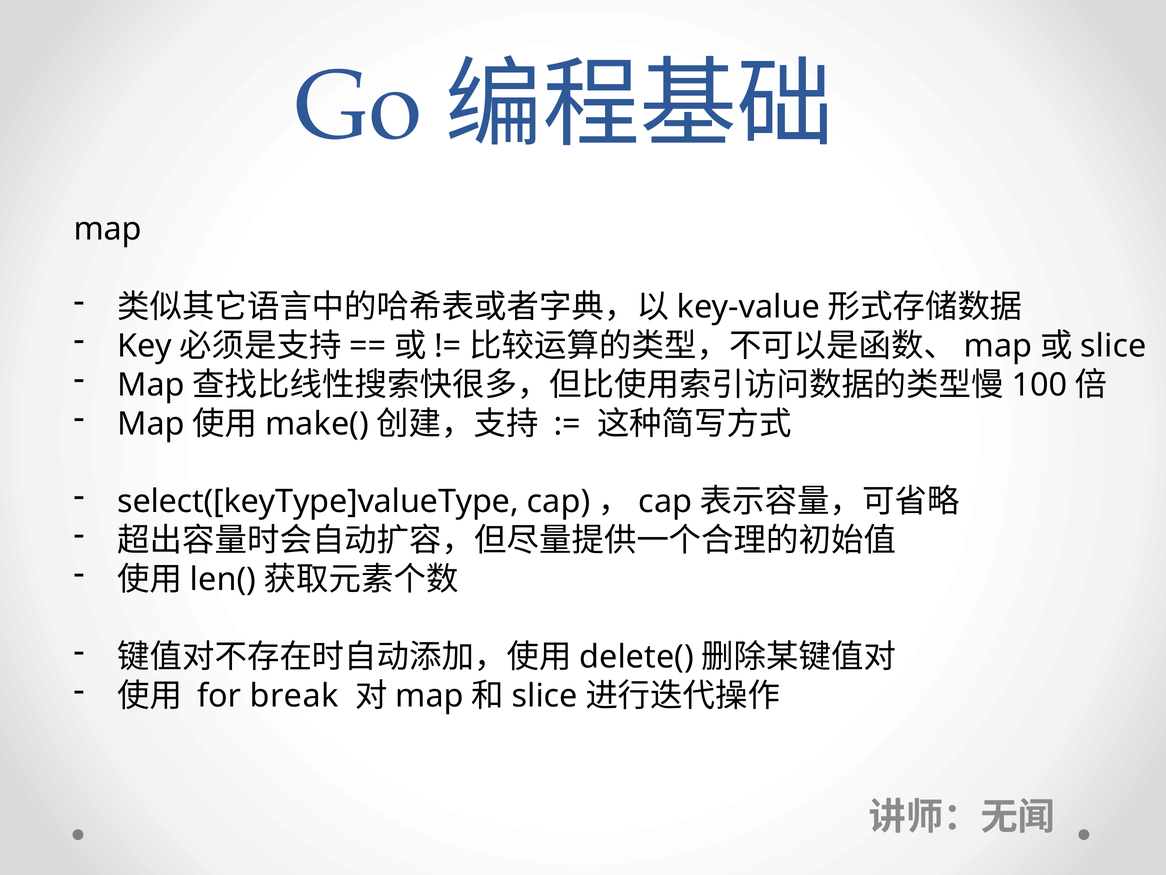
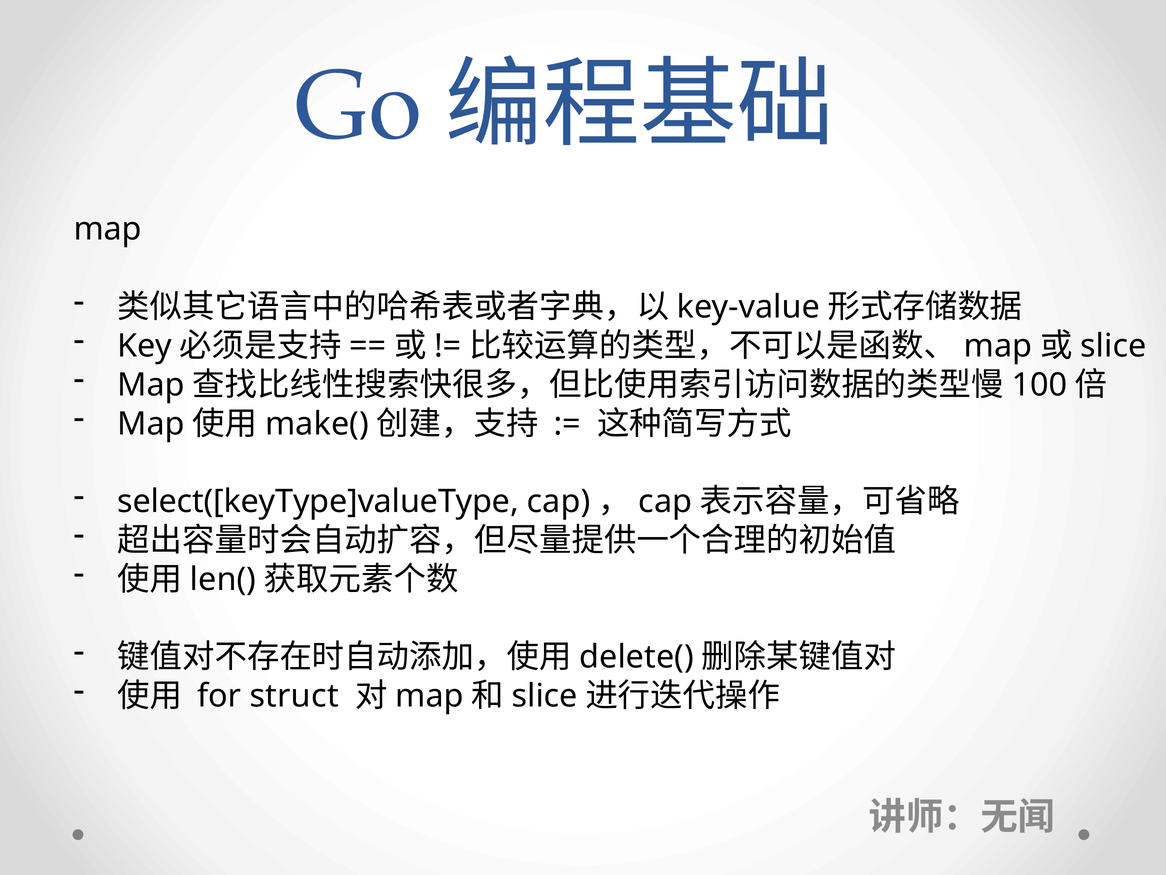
break: break -> struct (294, 696)
